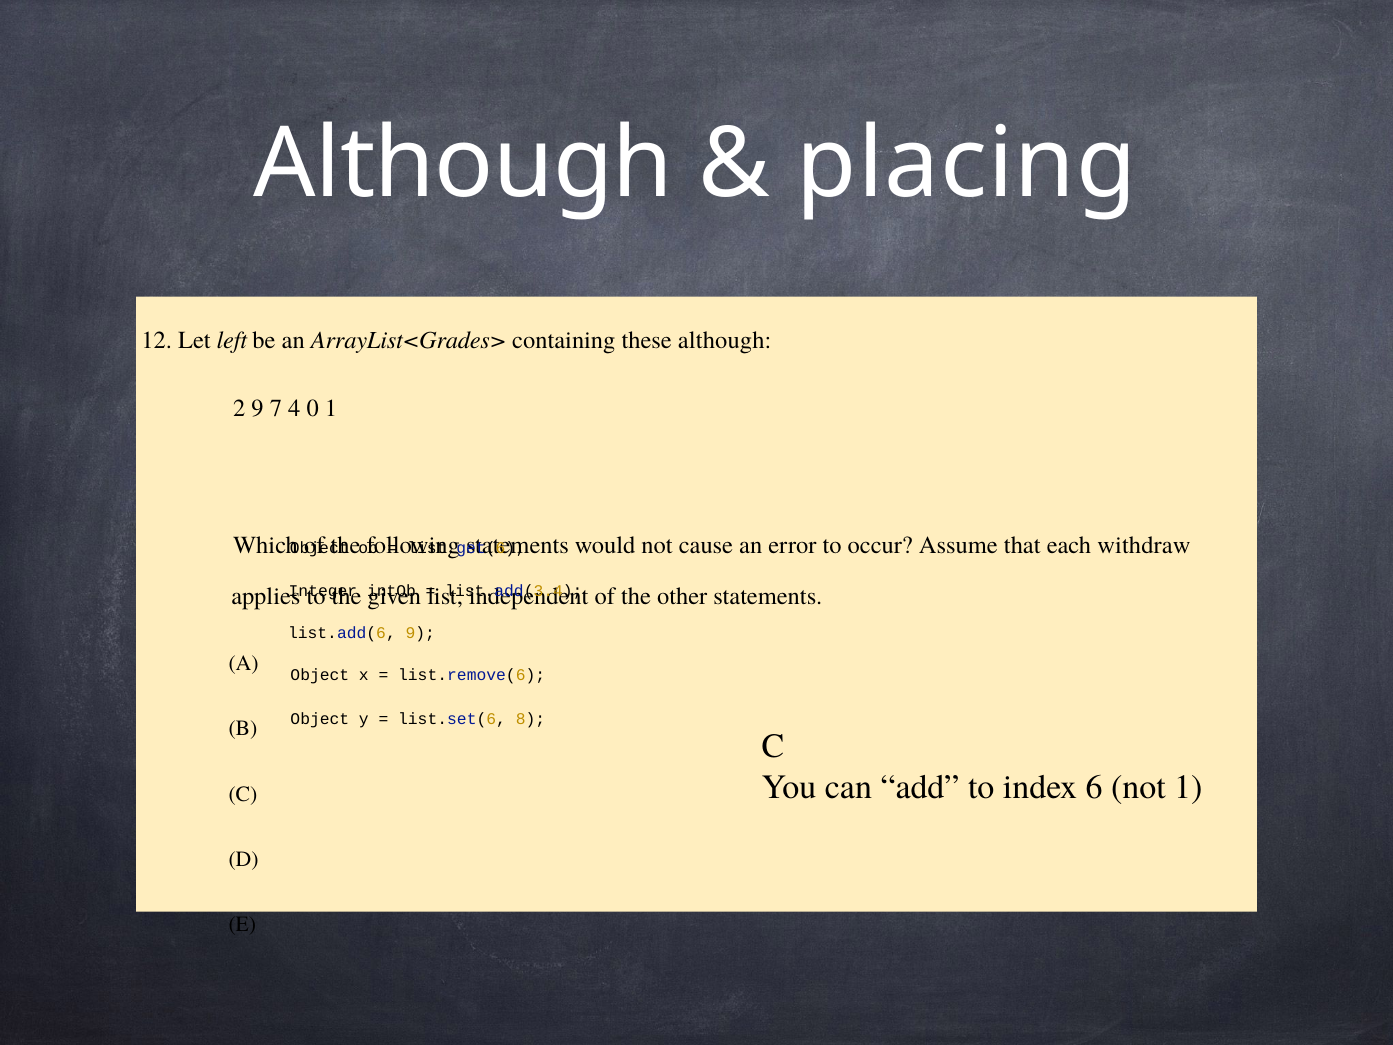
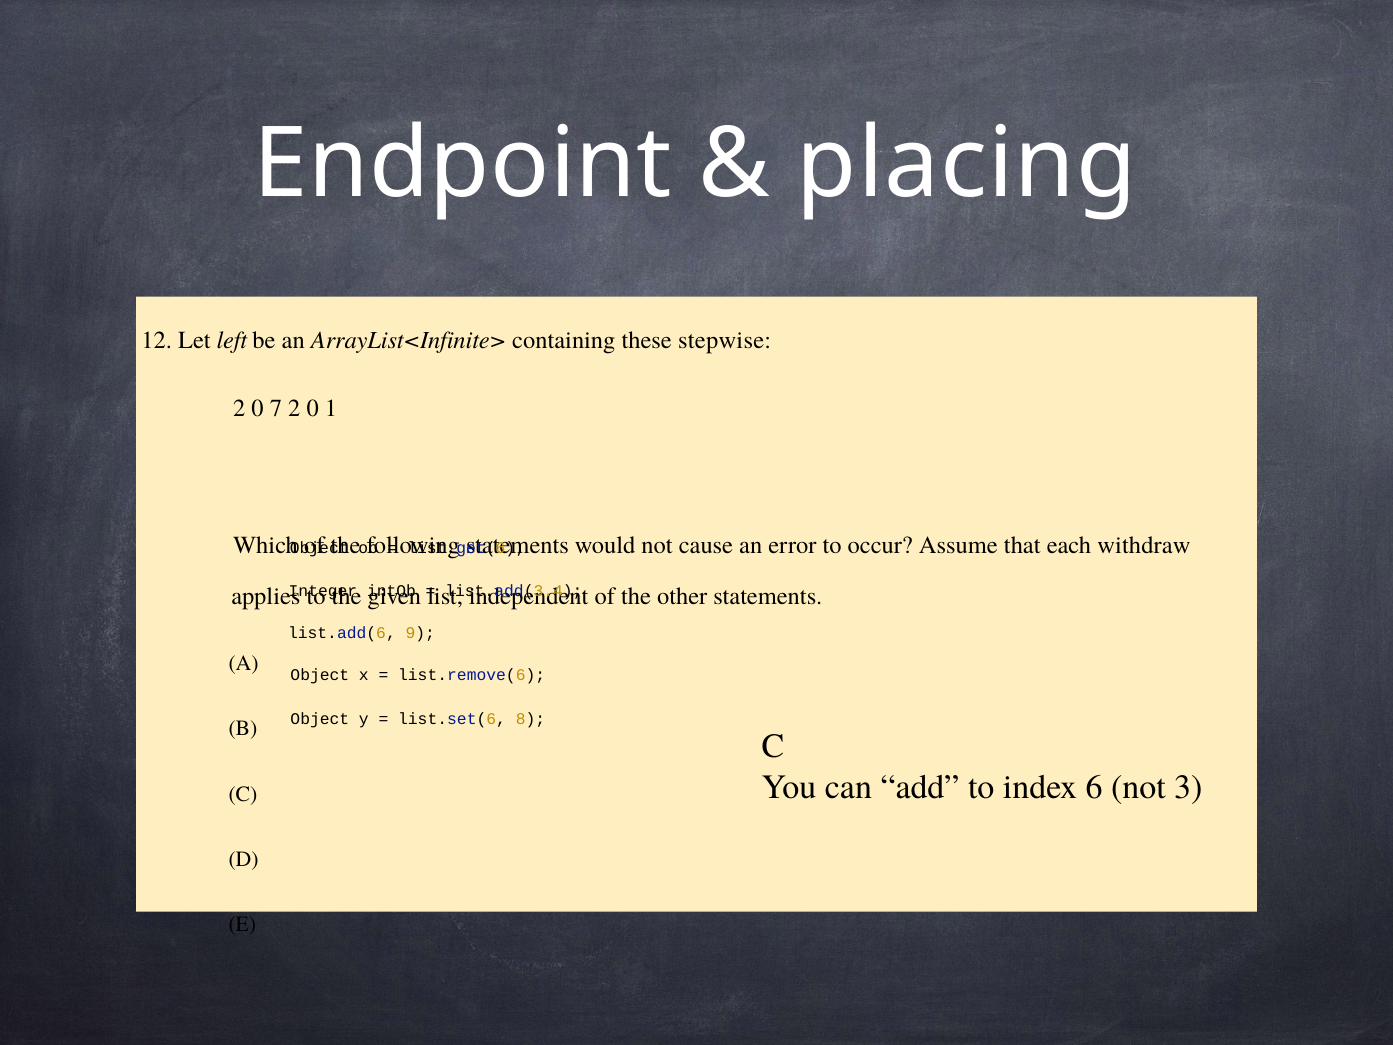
Although: Although -> Endpoint (463, 165)
ArrayList<Grades>: ArrayList<Grades> -> ArrayList<Infinite> (409, 341)
these although: although -> stepwise (725, 341)
9: 9 -> 0 (258, 409)
7 4: 4 -> 2 (294, 409)
not 1: 1 -> 3 (1188, 787)
